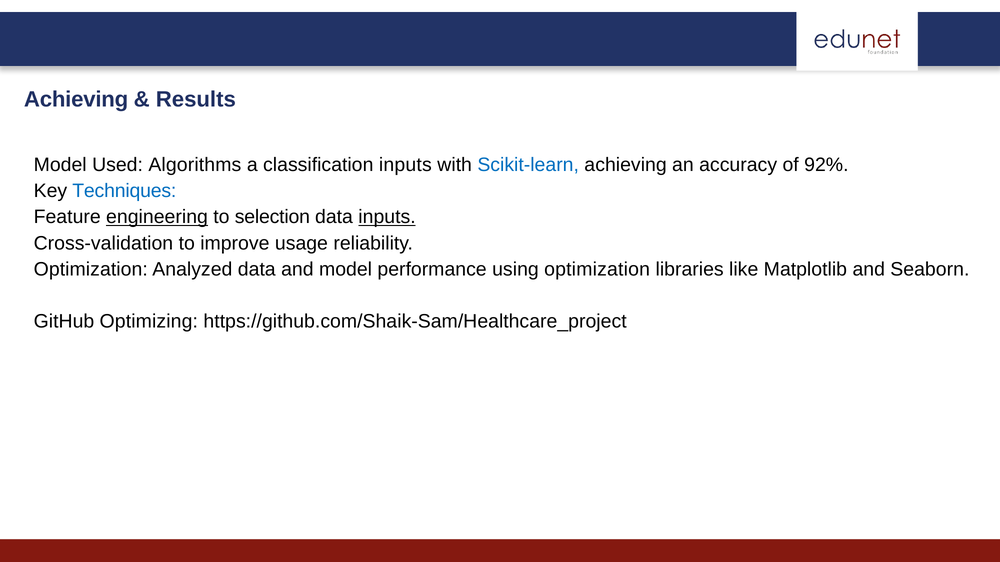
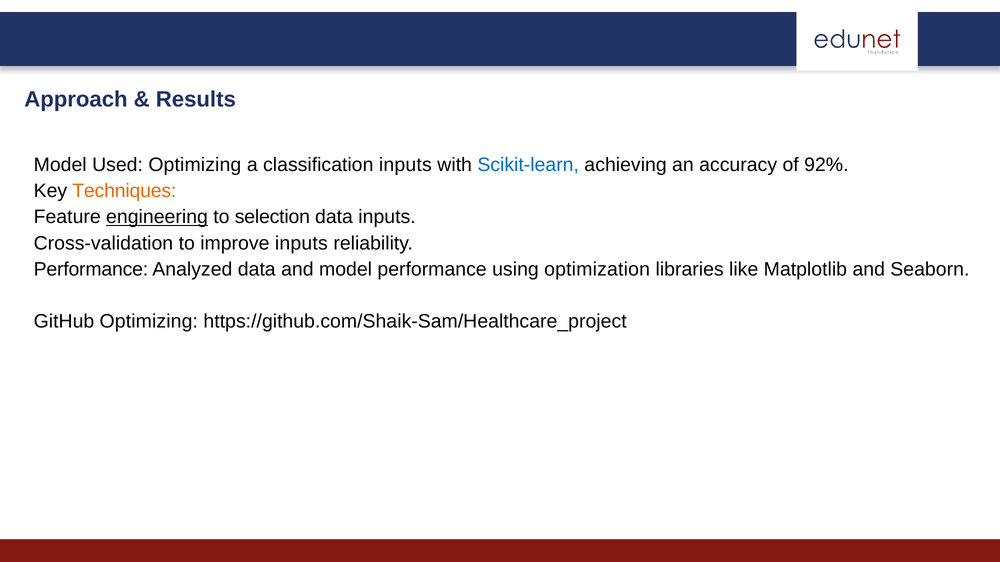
Achieving: Achieving -> Approach (76, 99)
Used Algorithms: Algorithms -> Optimizing (195, 165)
Techniques colour: blue -> orange (124, 191)
inputs underline: present -> none (387, 217)
improve usage: usage -> inputs (301, 243)
Optimization: Optimization -> Performance (91, 270)
